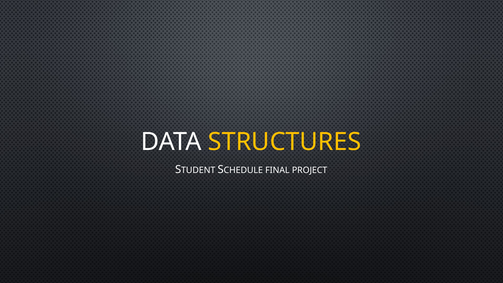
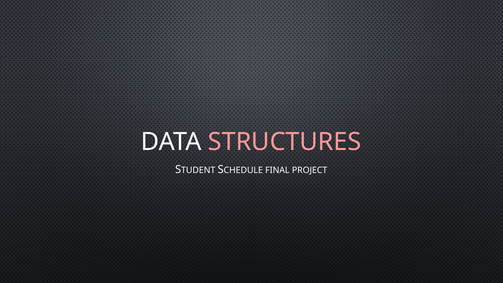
STRUCTURES colour: yellow -> pink (285, 142)
